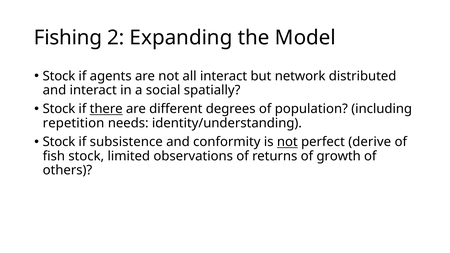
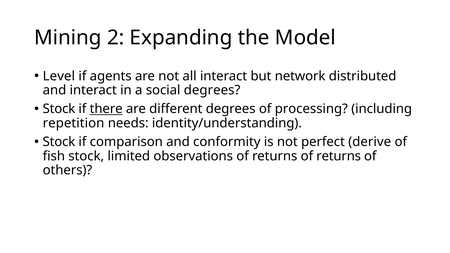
Fishing: Fishing -> Mining (68, 38)
Stock: Stock -> Level (59, 76)
social spatially: spatially -> degrees (212, 90)
population: population -> processing (311, 109)
subsistence: subsistence -> comparison (126, 142)
not underline: present -> none (287, 142)
returns of growth: growth -> returns (339, 156)
